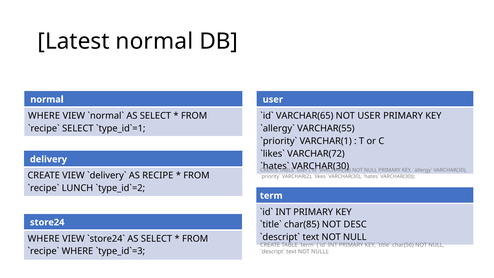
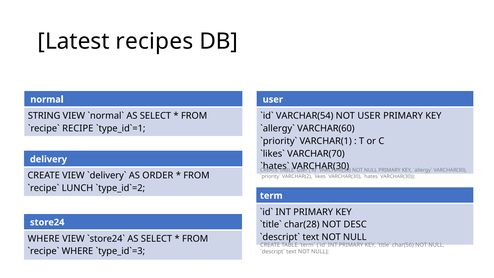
Latest normal: normal -> recipes (154, 41)
WHERE: WHERE -> STRING (44, 116)
VARCHAR(65: VARCHAR(65 -> VARCHAR(54 (305, 116)
SELECT: SELECT -> RECIPE (78, 128)
VARCHAR(55: VARCHAR(55 -> VARCHAR(60 (326, 128)
VARCHAR(72: VARCHAR(72 -> VARCHAR(70 (316, 154)
RECIPE: RECIPE -> ORDER (158, 176)
char(85: char(85 -> char(28 (302, 224)
